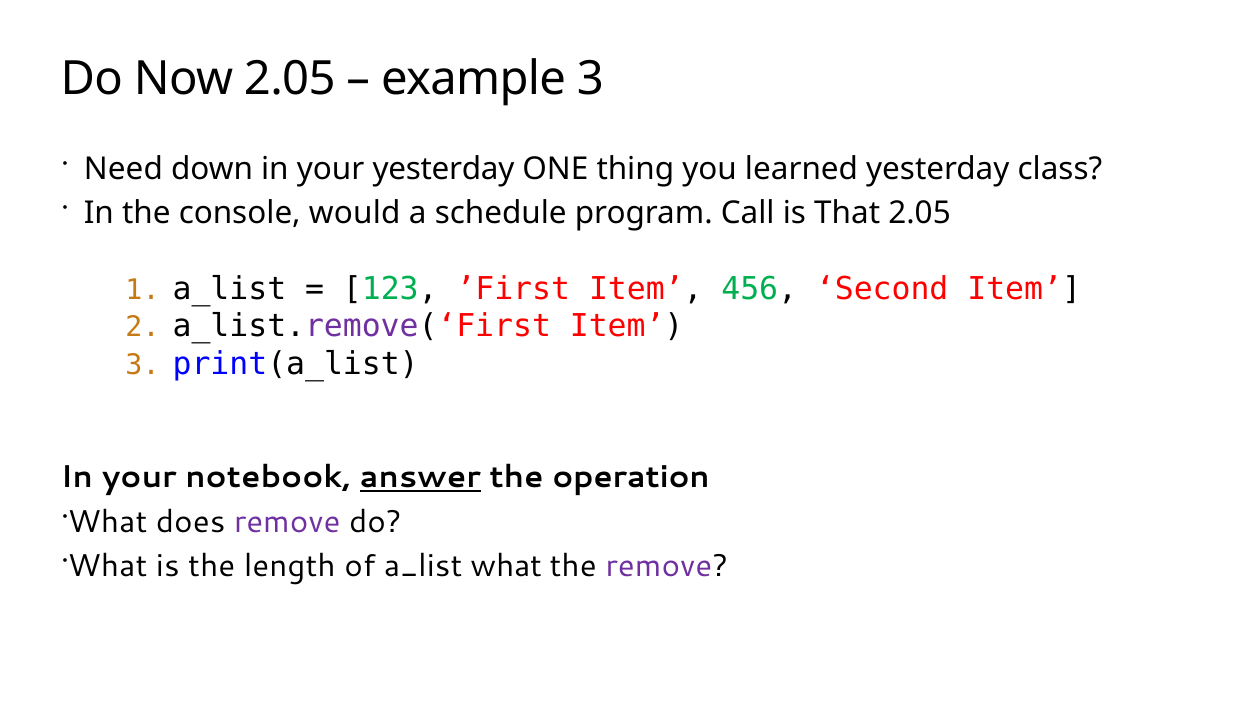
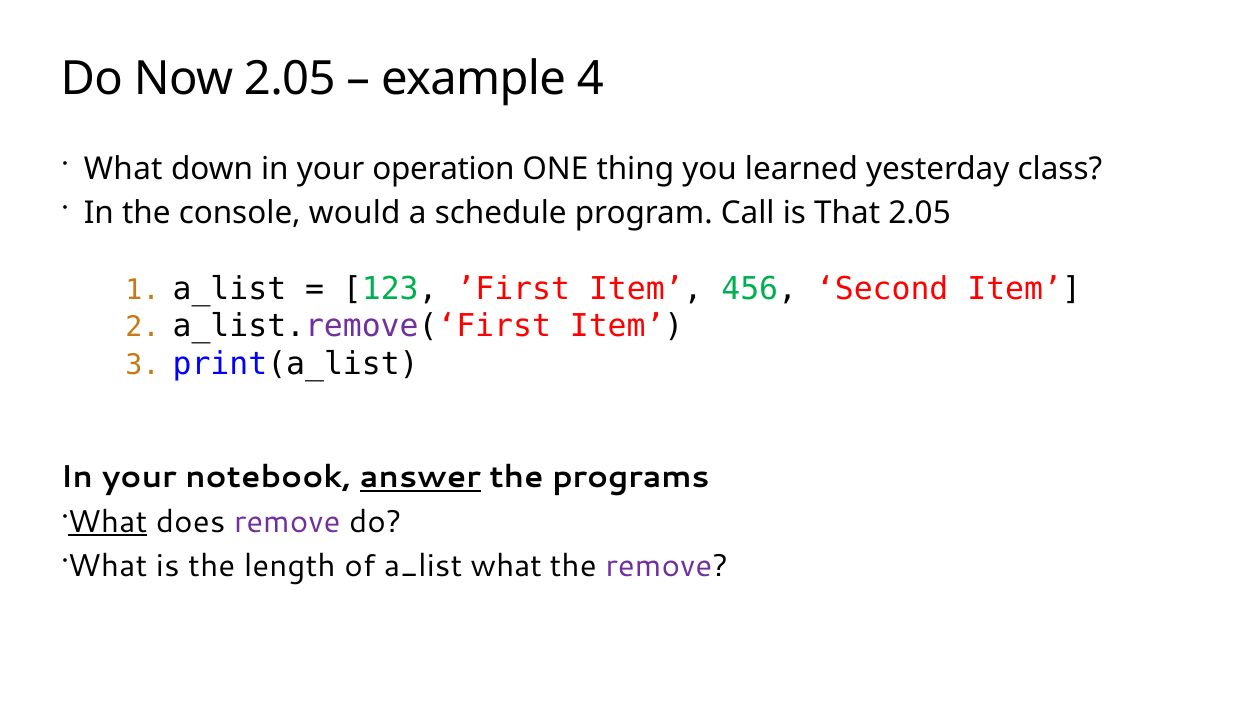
example 3: 3 -> 4 (590, 79)
Need: Need -> What (123, 169)
your yesterday: yesterday -> operation (443, 169)
operation: operation -> programs (631, 477)
What underline: none -> present (108, 521)
